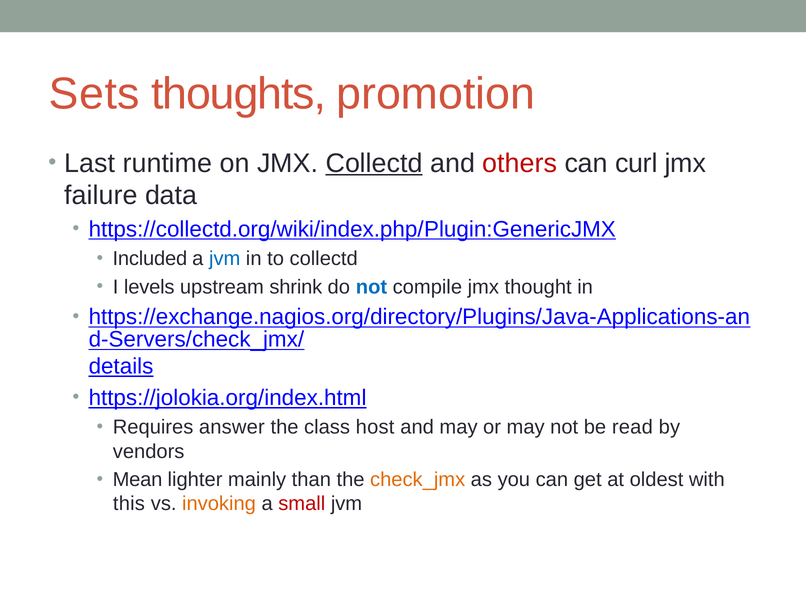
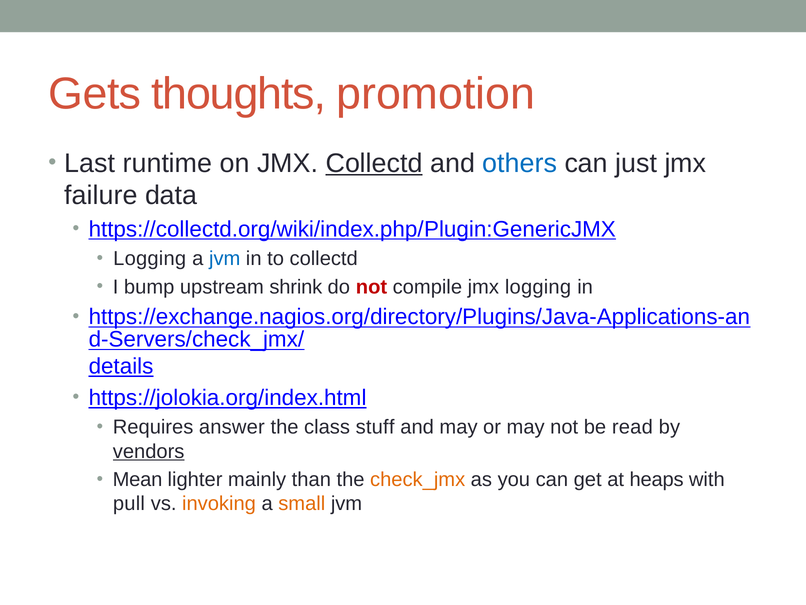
Sets: Sets -> Gets (95, 94)
others colour: red -> blue (520, 163)
curl: curl -> just (636, 163)
Included: Included -> Logging (150, 258)
levels: levels -> bump (149, 287)
not colour: blue -> red (371, 287)
jmx thought: thought -> logging (538, 287)
host: host -> stuff (375, 427)
vendors underline: none -> present (149, 451)
oldest: oldest -> heaps (657, 479)
this: this -> pull (129, 503)
small colour: red -> orange (302, 503)
